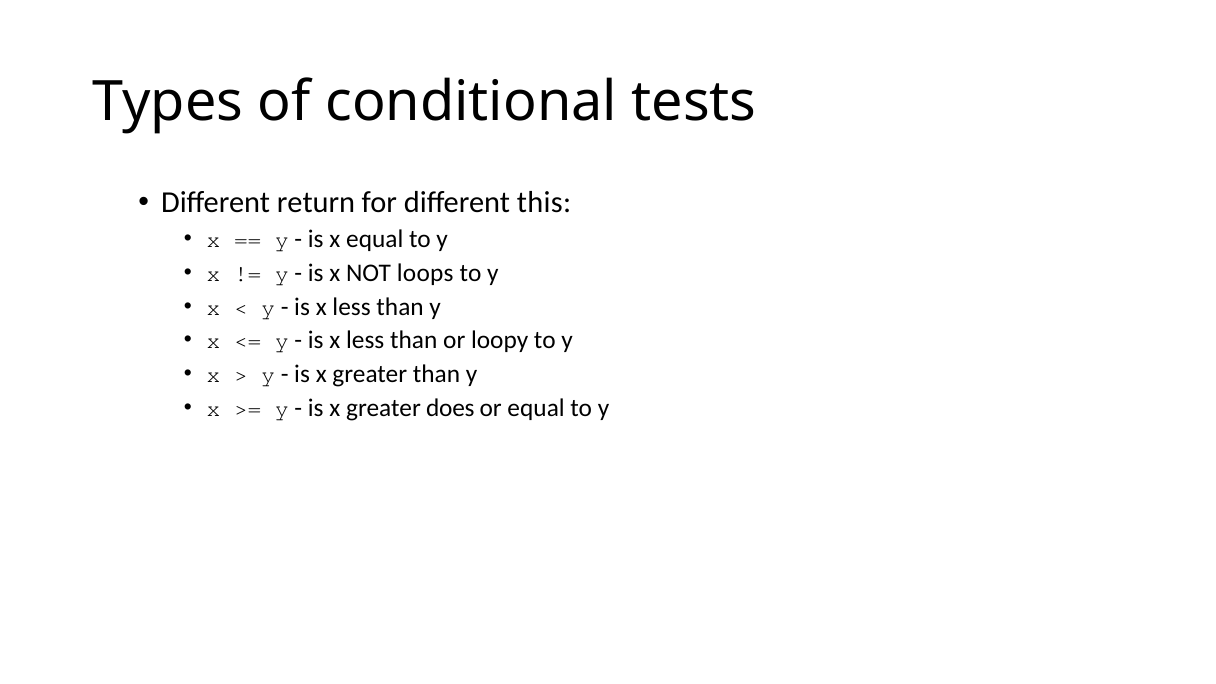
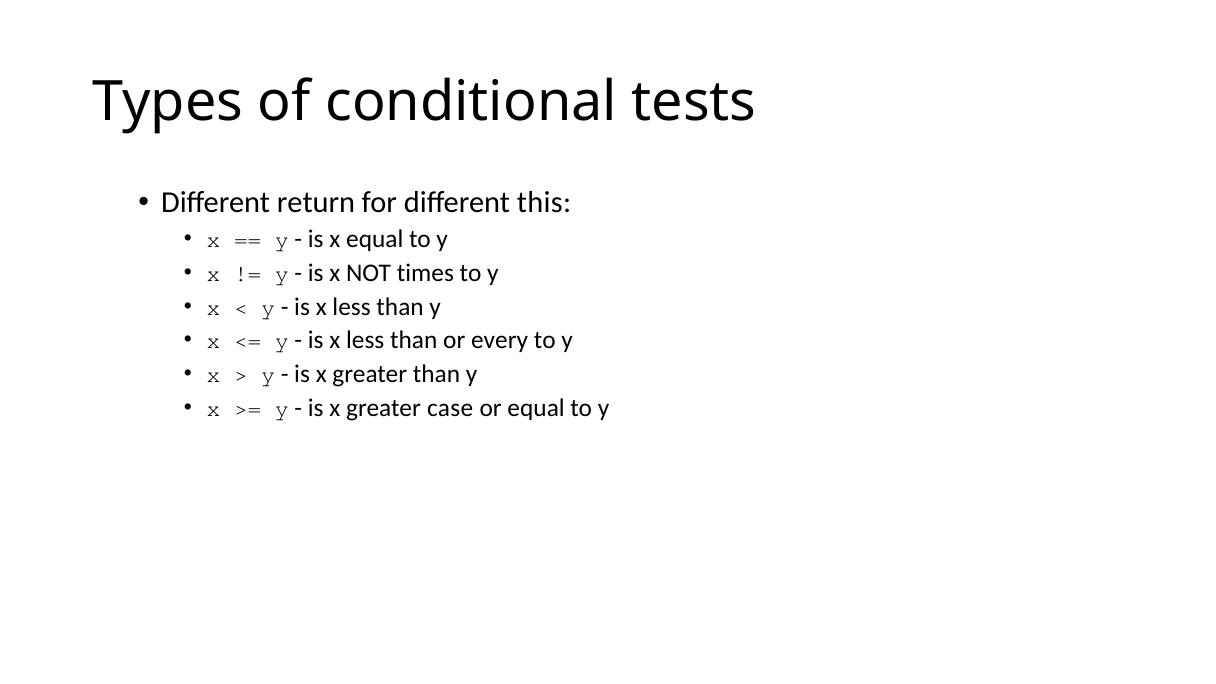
loops: loops -> times (425, 273)
loopy: loopy -> every (500, 340)
does: does -> case (450, 408)
